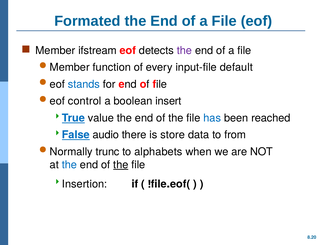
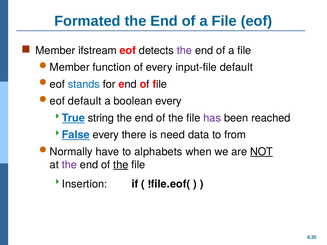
eof control: control -> default (85, 101)
boolean insert: insert -> every (168, 101)
value: value -> string (101, 118)
has colour: blue -> purple (212, 118)
audio: audio -> every (106, 135)
store: store -> need (173, 135)
trunc: trunc -> have (107, 152)
NOT underline: none -> present (261, 152)
the colour: blue -> purple (69, 165)
